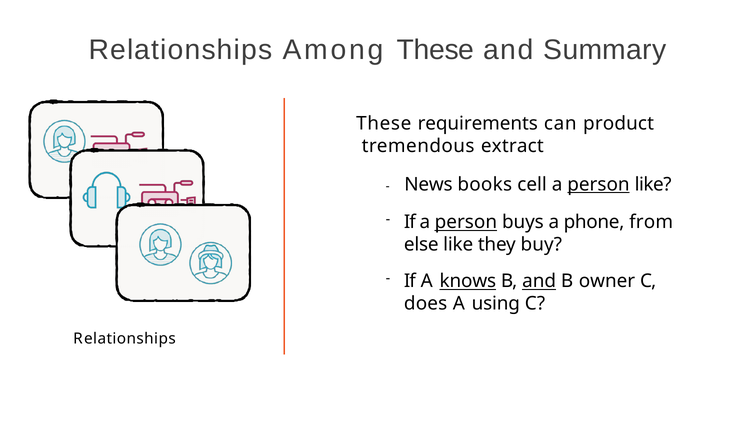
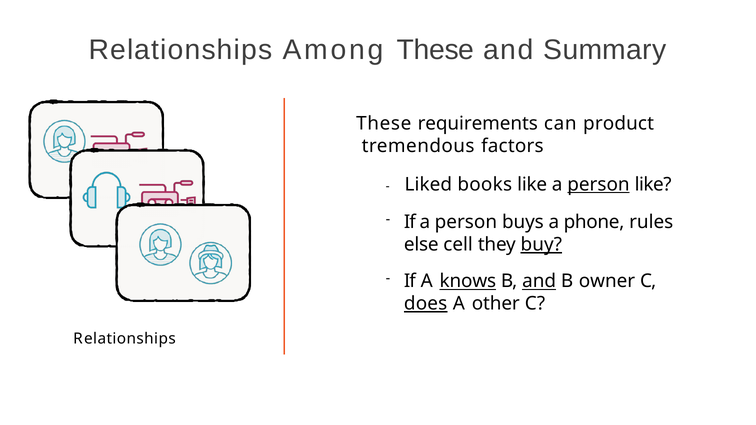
extract: extract -> factors (512, 146)
News: News -> Liked (428, 185)
books cell: cell -> like (532, 185)
person underline: present -> none (466, 222)
from: from -> rules (651, 222)
else like: like -> cell (458, 245)
buy underline: none -> present (541, 245)
does underline: none -> present (426, 304)
using: using -> other (496, 304)
